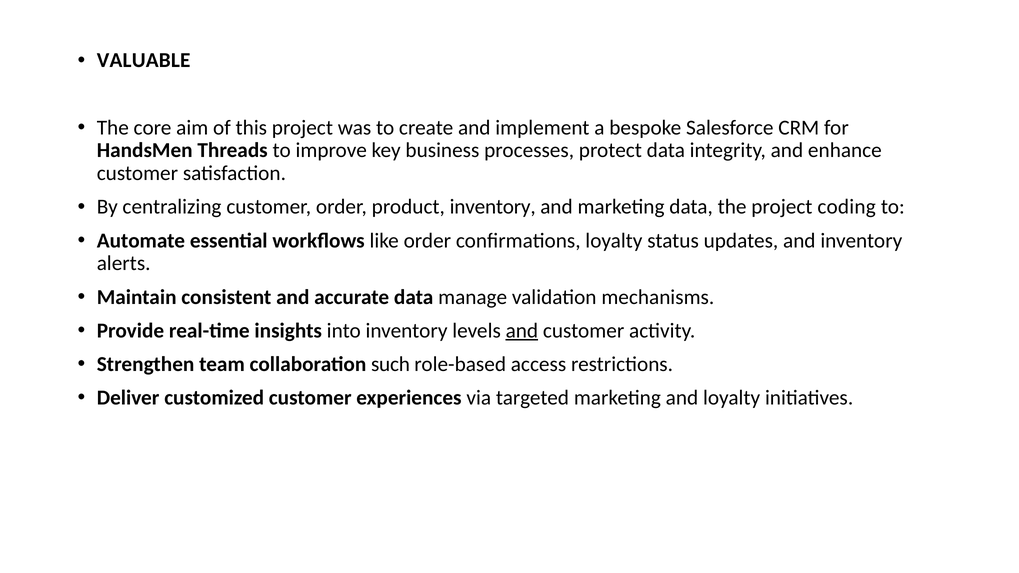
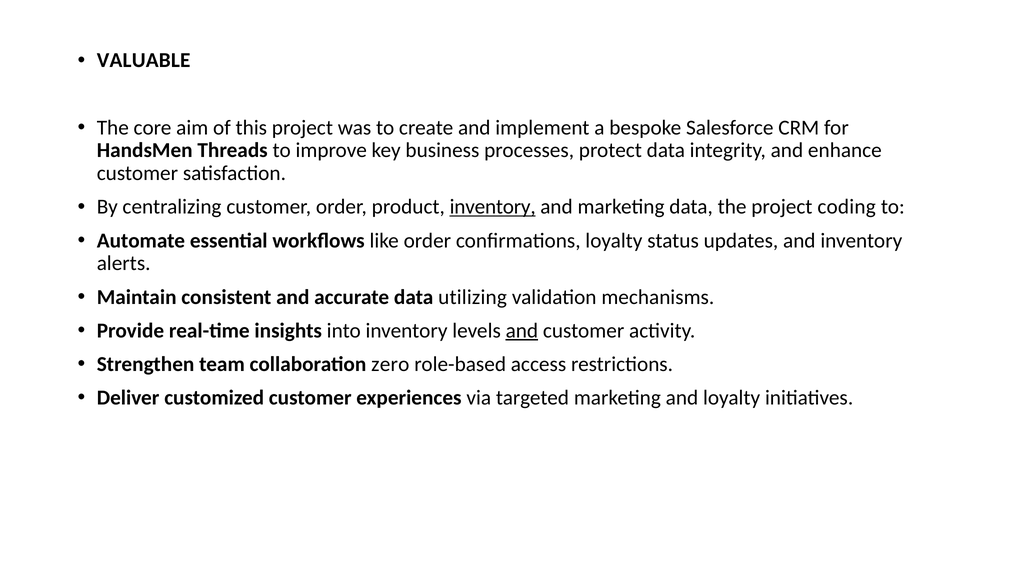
inventory underline: none -> present (493, 207)
manage: manage -> utilizing (473, 297)
such: such -> zero (390, 364)
